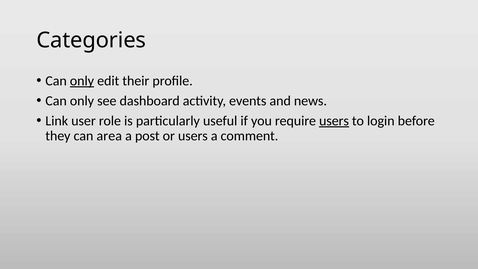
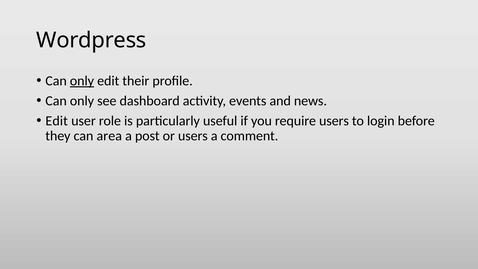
Categories: Categories -> Wordpress (91, 40)
Link: Link -> Edit (57, 121)
users underline: present -> none (334, 121)
